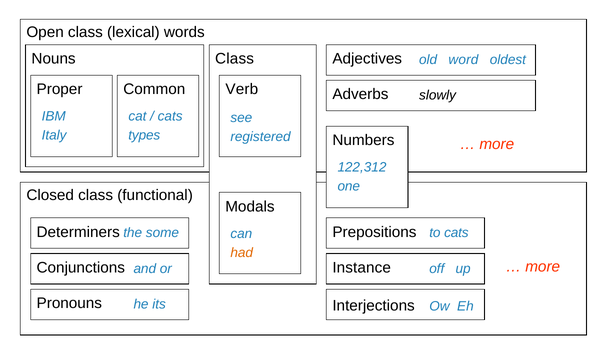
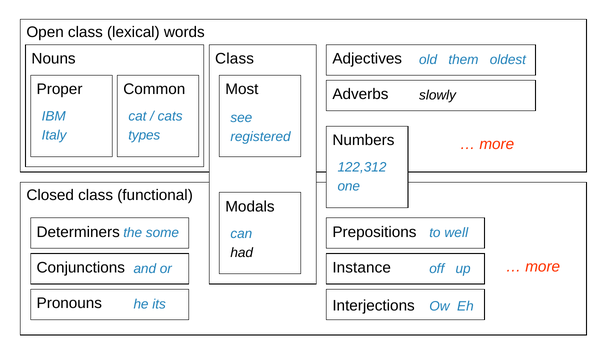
word: word -> them (463, 60)
Verb: Verb -> Most (242, 89)
to cats: cats -> well (456, 233)
had colour: orange -> black (242, 253)
